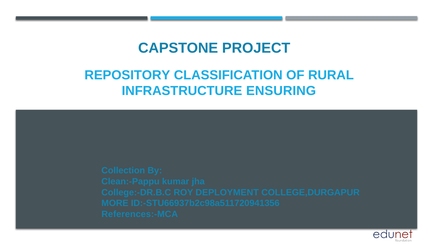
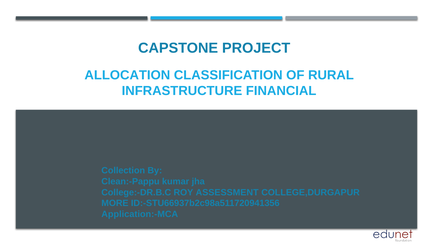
REPOSITORY: REPOSITORY -> ALLOCATION (127, 75)
ENSURING: ENSURING -> FINANCIAL (281, 91)
DEPLOYMENT: DEPLOYMENT -> ASSESSMENT (227, 192)
References:-MCA: References:-MCA -> Application:-MCA (140, 214)
